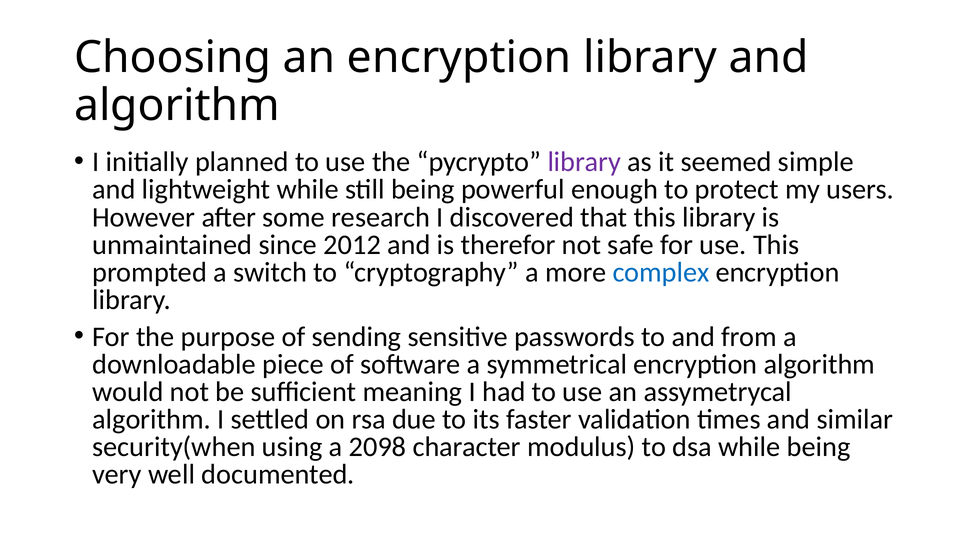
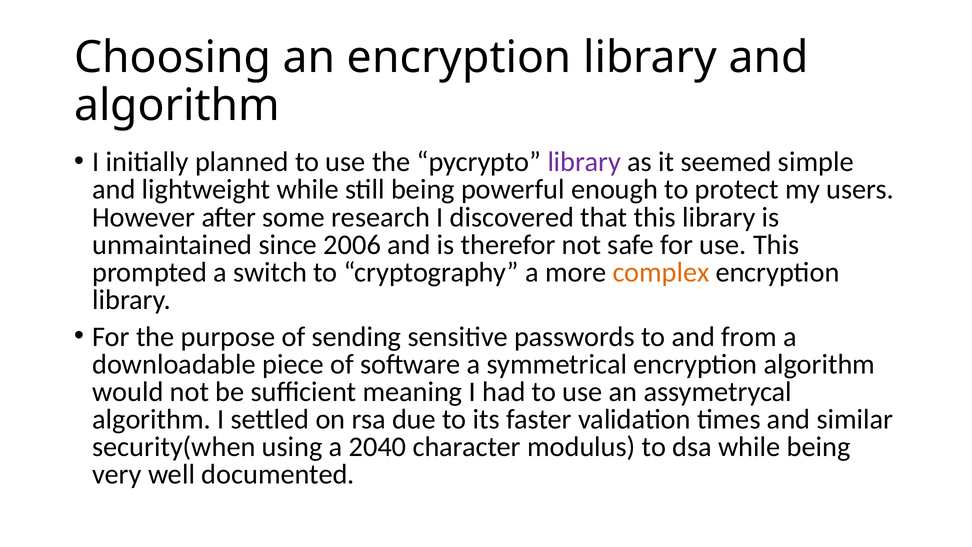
2012: 2012 -> 2006 (352, 245)
complex colour: blue -> orange (661, 272)
2098: 2098 -> 2040 (377, 447)
